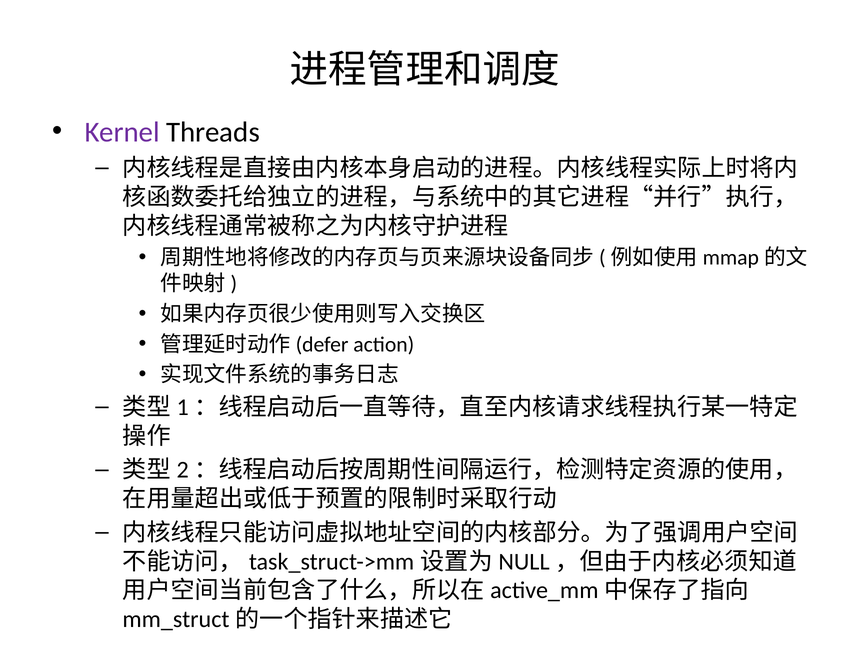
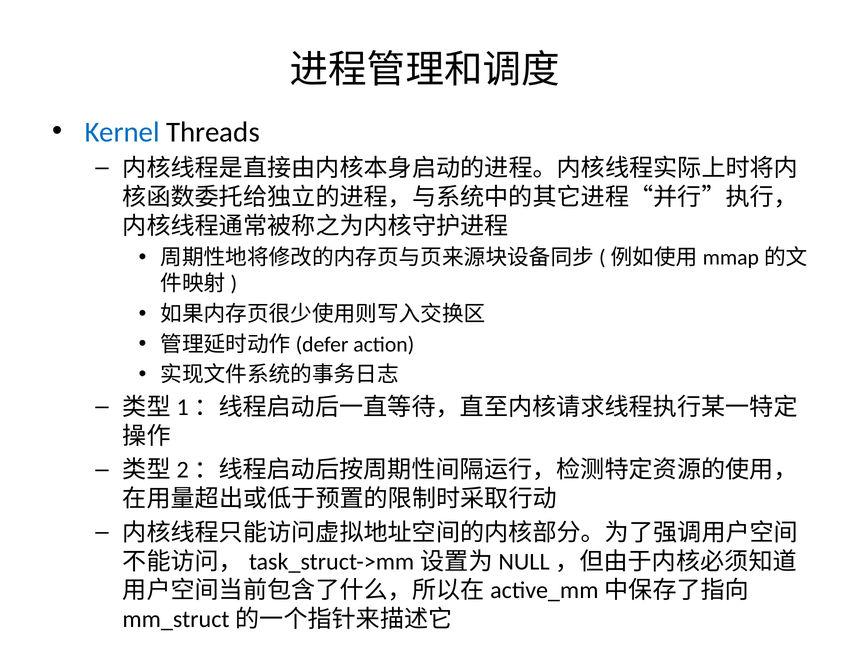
Kernel colour: purple -> blue (122, 132)
